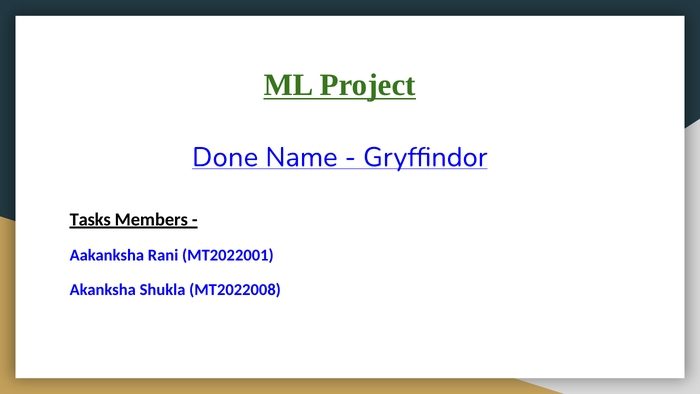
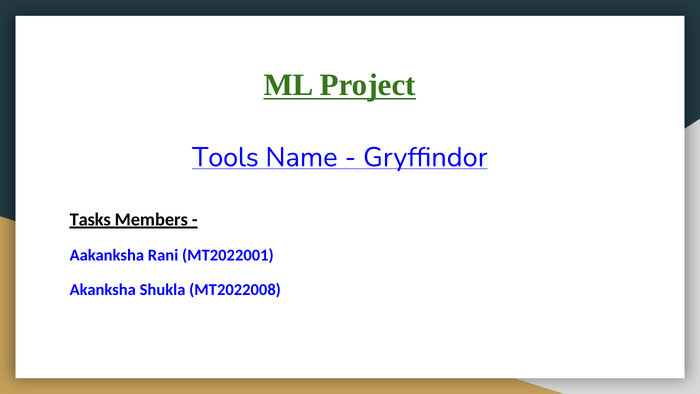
Done: Done -> Tools (225, 157)
